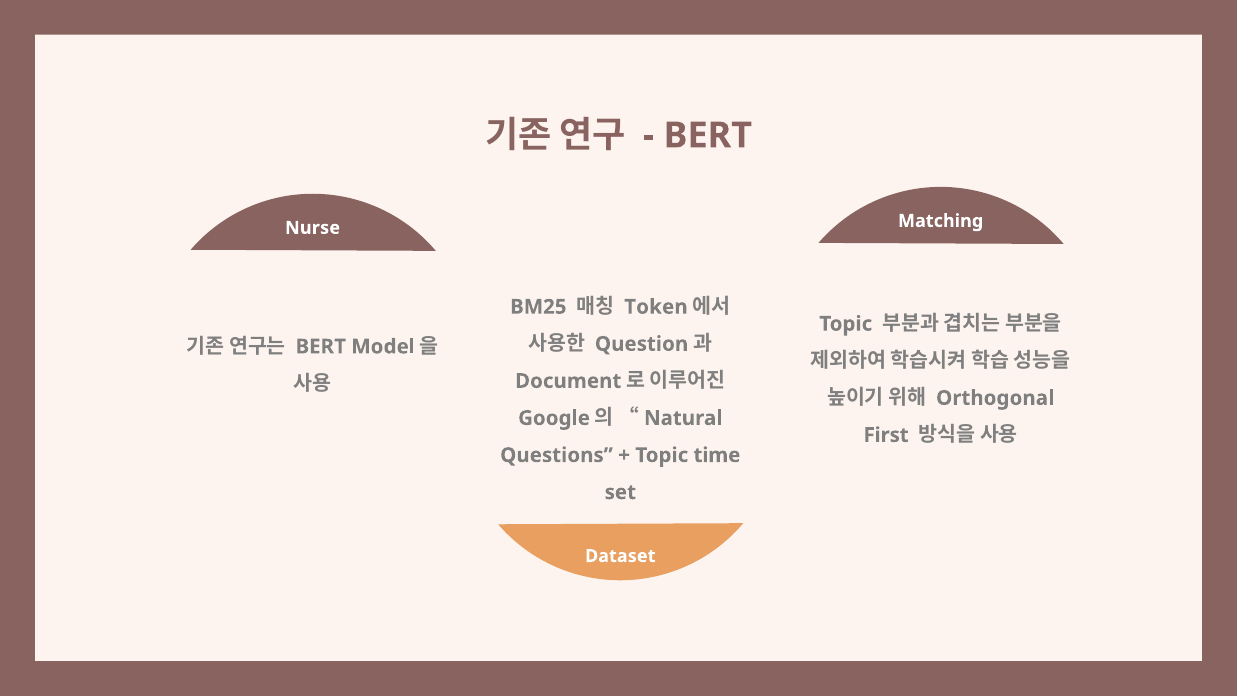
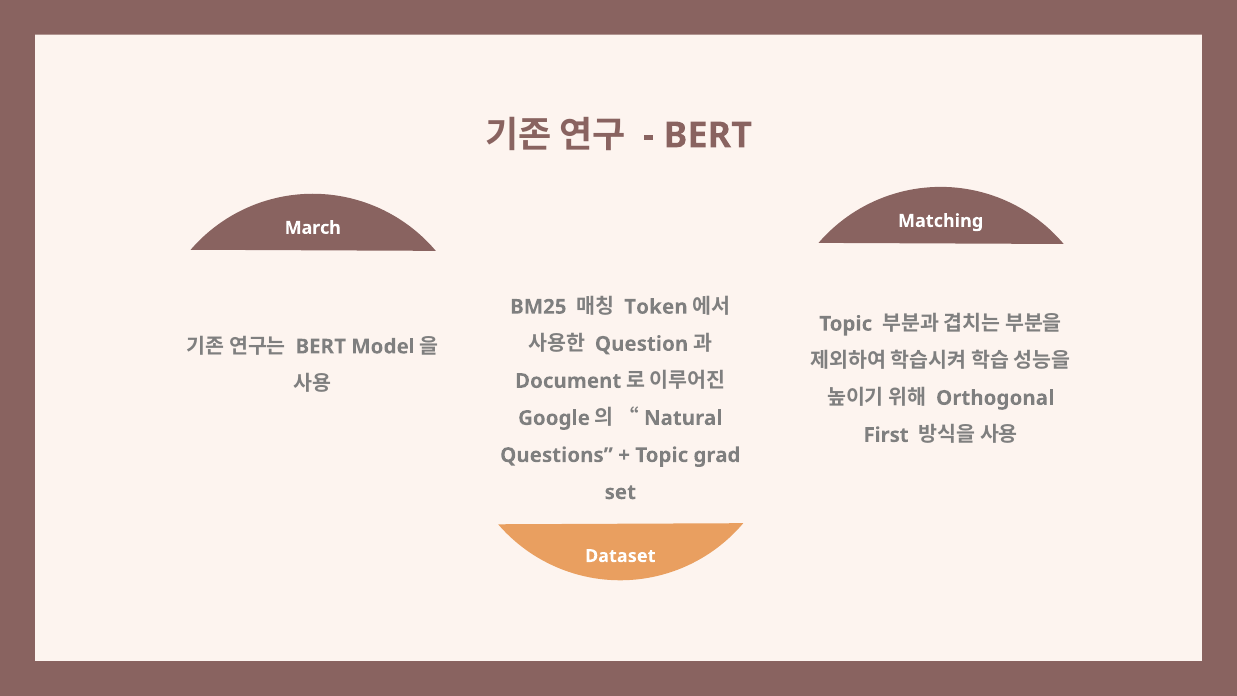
Nurse: Nurse -> March (313, 228)
time: time -> grad (717, 455)
